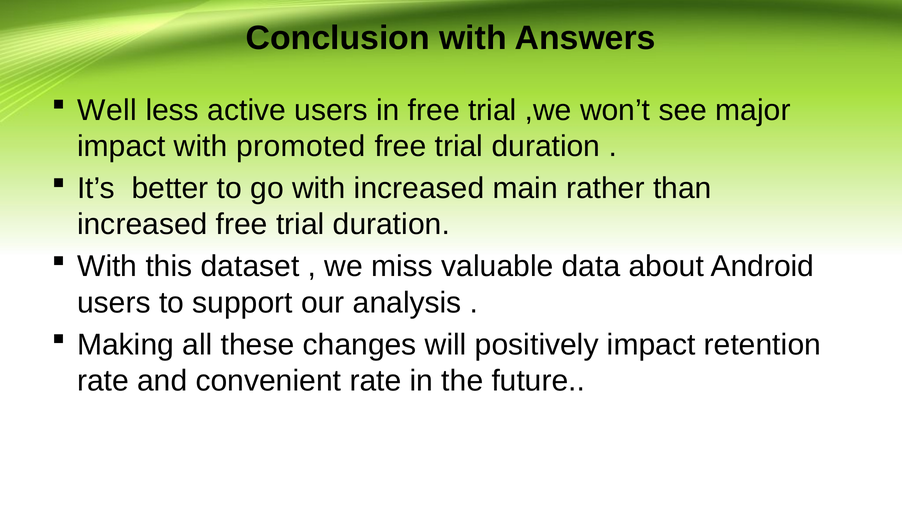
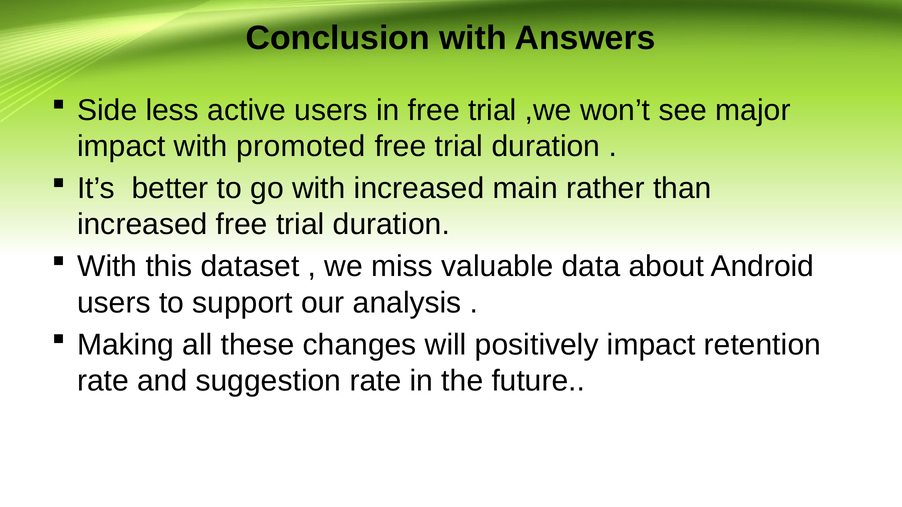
Well: Well -> Side (107, 110)
convenient: convenient -> suggestion (268, 381)
